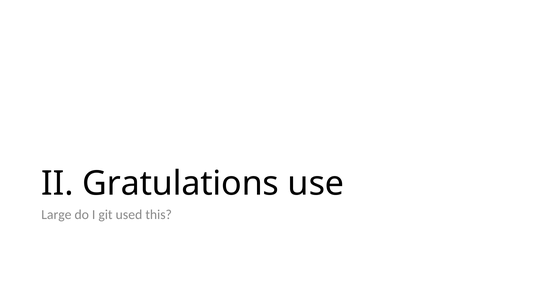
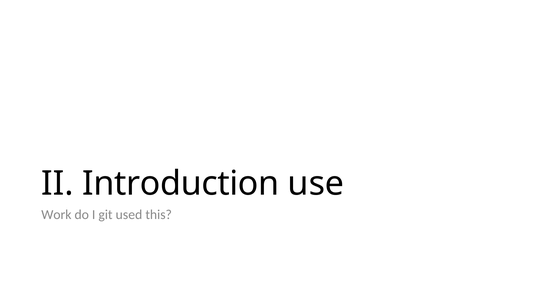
Gratulations: Gratulations -> Introduction (181, 183)
Large: Large -> Work (56, 214)
